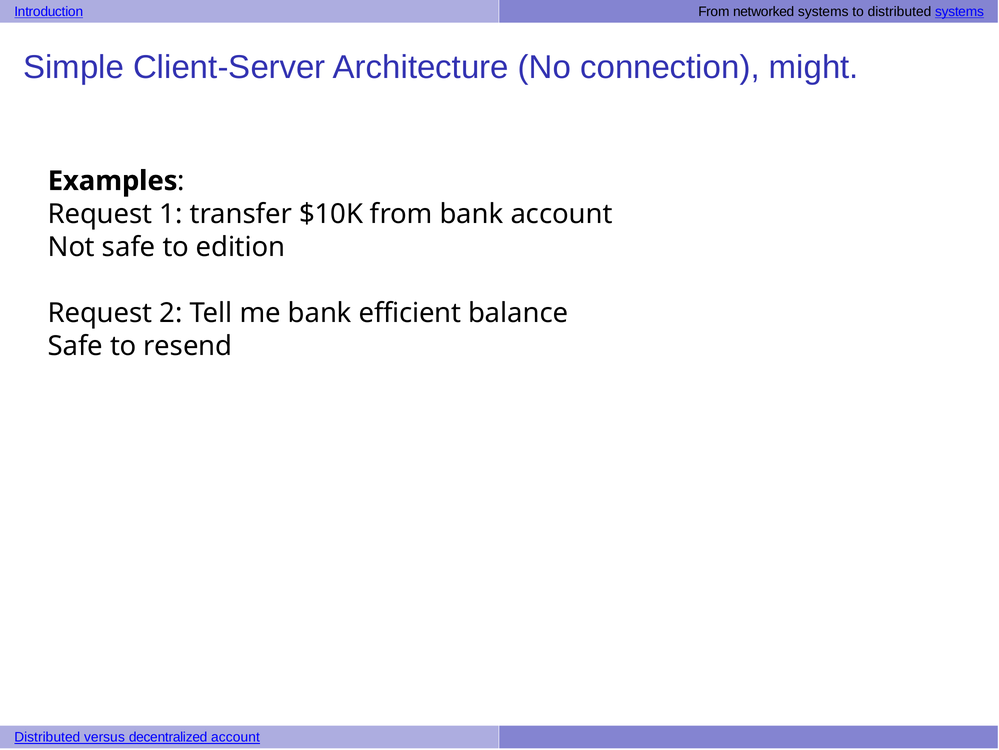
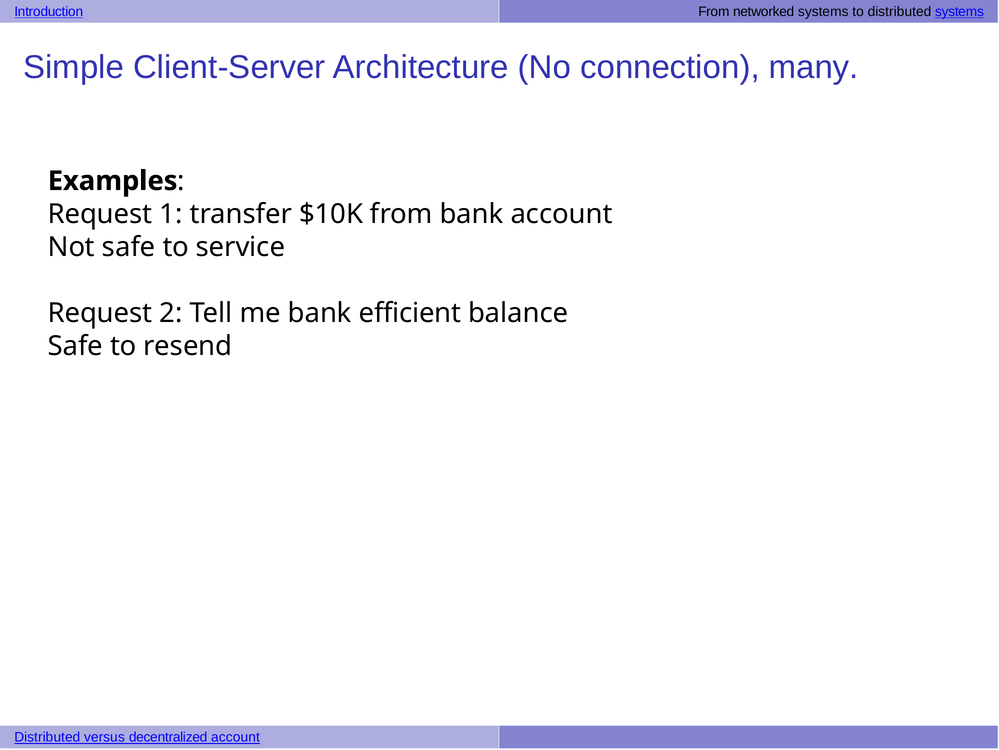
might: might -> many (814, 68)
edition: edition -> service (240, 247)
